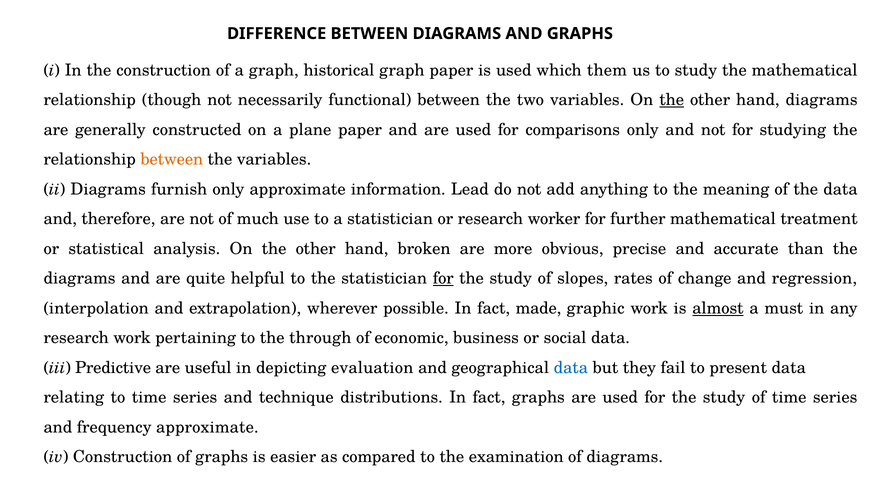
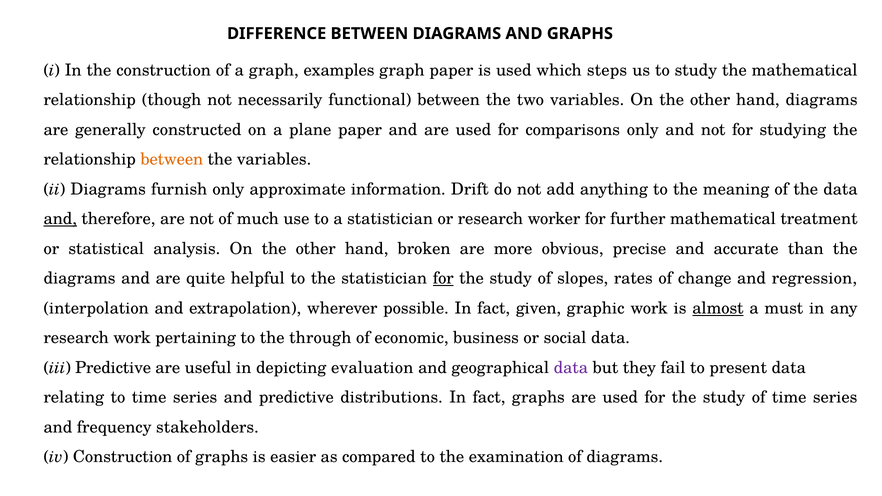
historical: historical -> examples (339, 70)
them: them -> steps (607, 70)
the underline: present -> none (672, 100)
Lead: Lead -> Drift (470, 189)
and underline: none -> present (60, 219)
made: made -> given (538, 308)
data colour: blue -> purple (571, 368)
and technique: technique -> predictive (296, 398)
frequency approximate: approximate -> stakeholders (207, 427)
